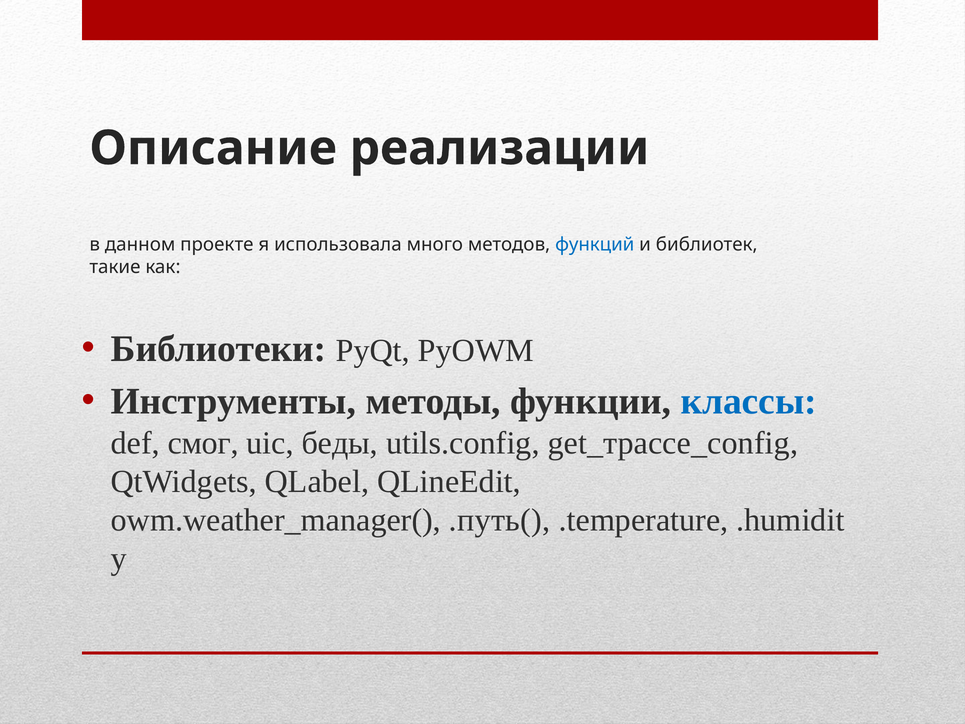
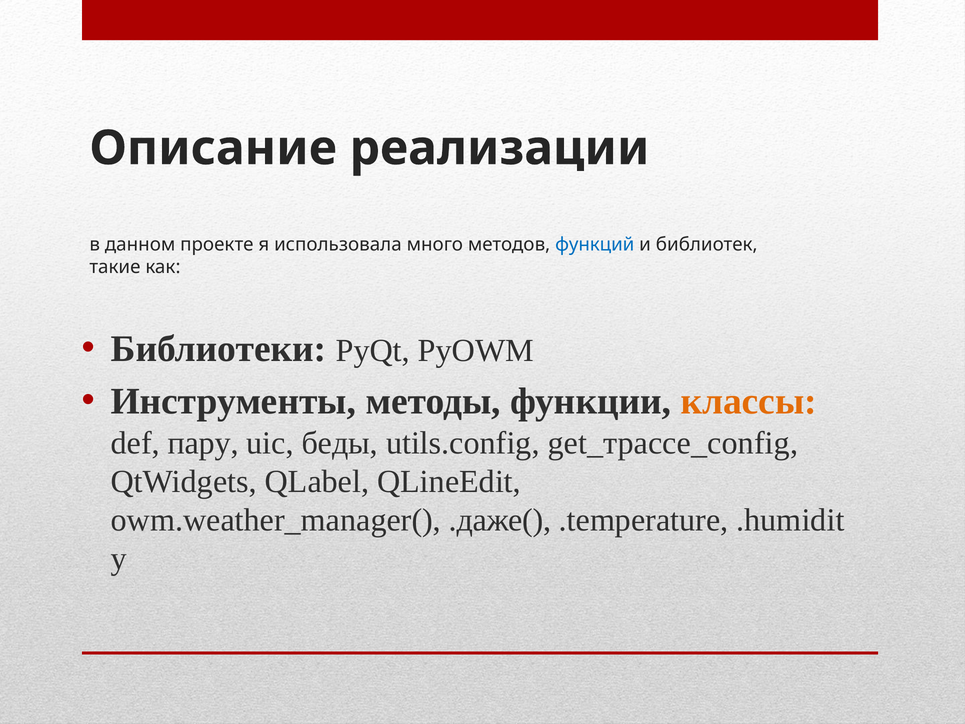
классы colour: blue -> orange (749, 401)
смог: смог -> пару (203, 443)
.путь(: .путь( -> .даже( (500, 520)
